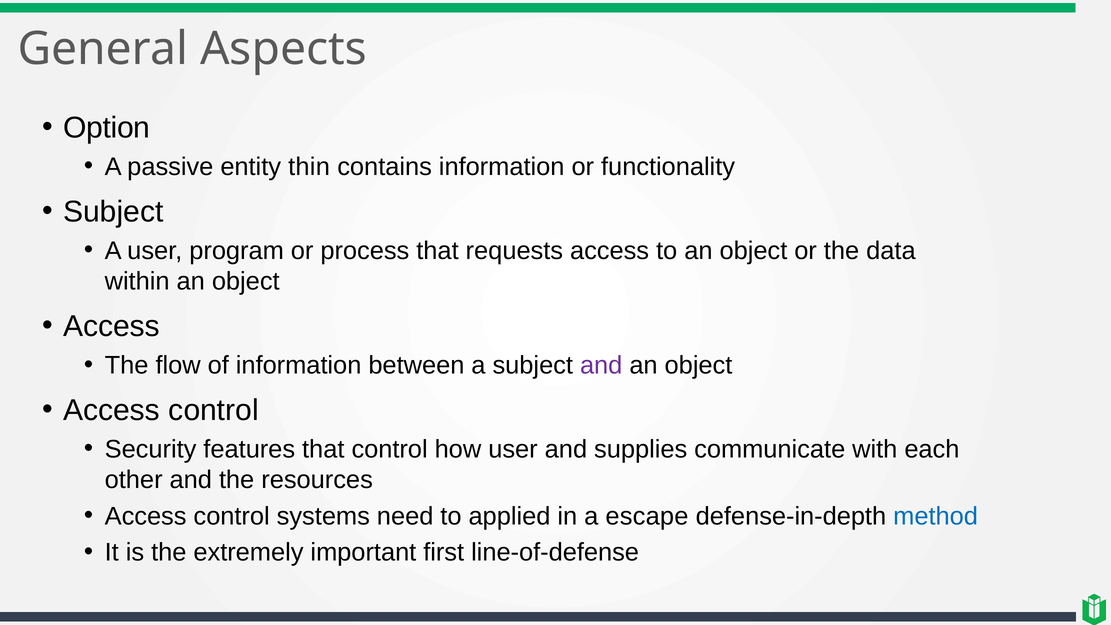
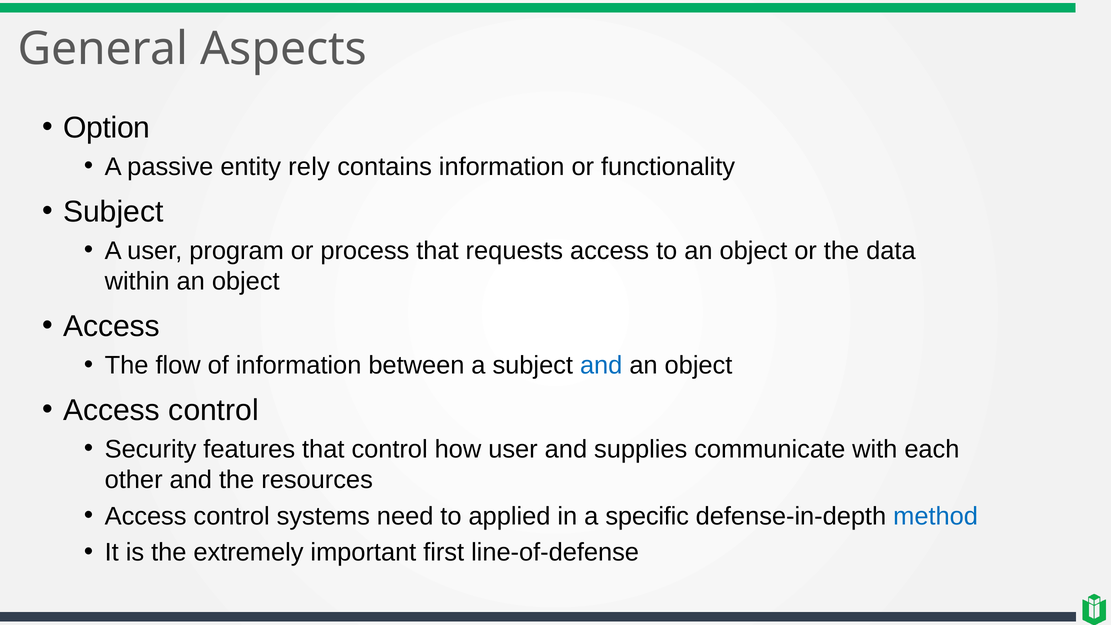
thin: thin -> rely (309, 167)
and colour: purple -> blue (601, 365)
escape: escape -> specific (647, 516)
